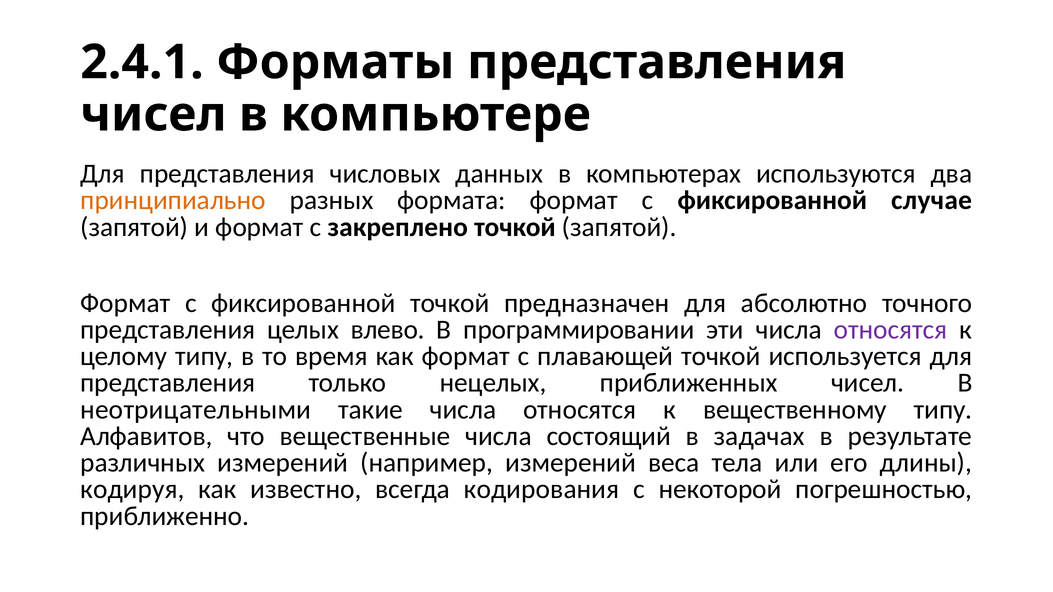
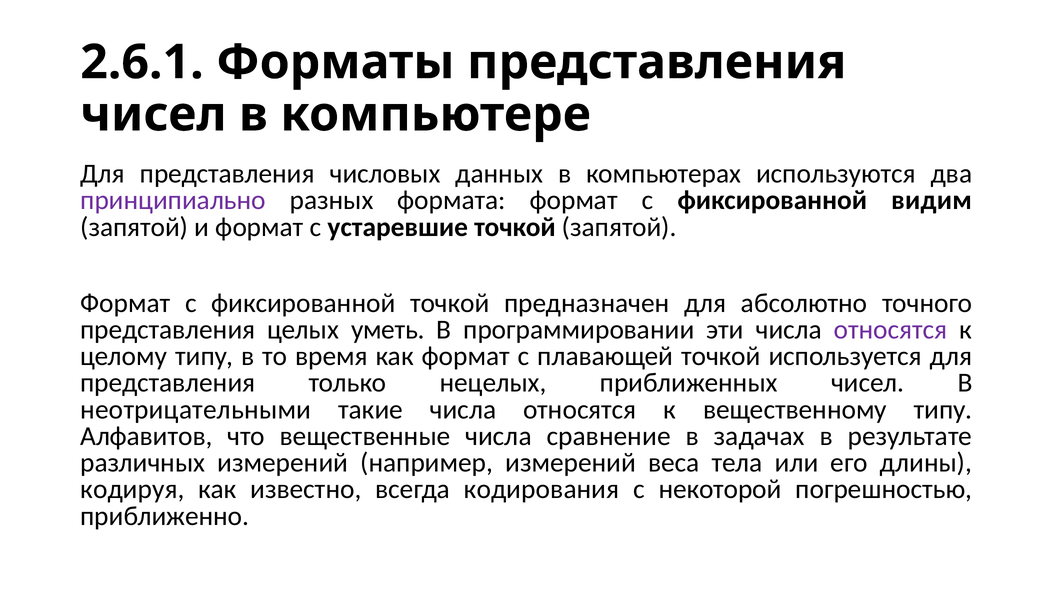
2.4.1: 2.4.1 -> 2.6.1 (142, 62)
принципиально colour: orange -> purple (173, 201)
случае: случае -> видим (932, 201)
закреплено: закреплено -> устаревшие (398, 227)
влево: влево -> уметь (388, 330)
состоящий: состоящий -> сравнение (609, 436)
